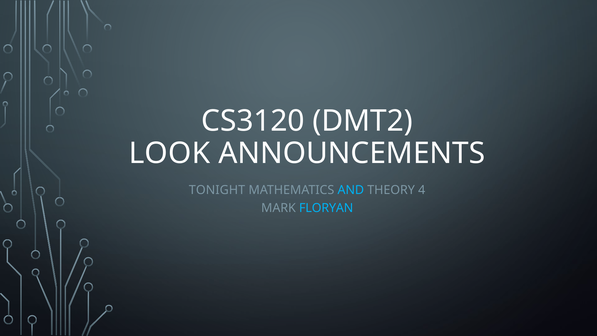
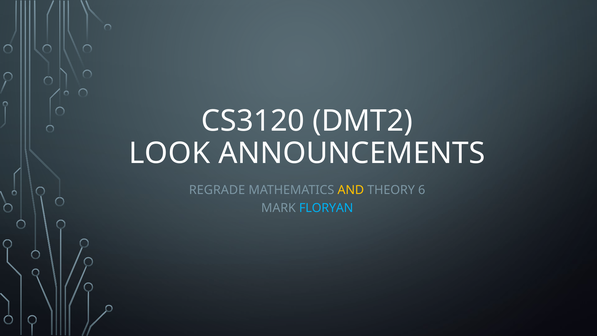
TONIGHT: TONIGHT -> REGRADE (217, 190)
AND colour: light blue -> yellow (351, 190)
4: 4 -> 6 (422, 190)
